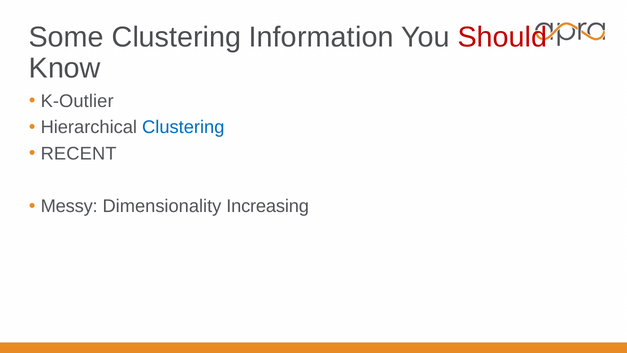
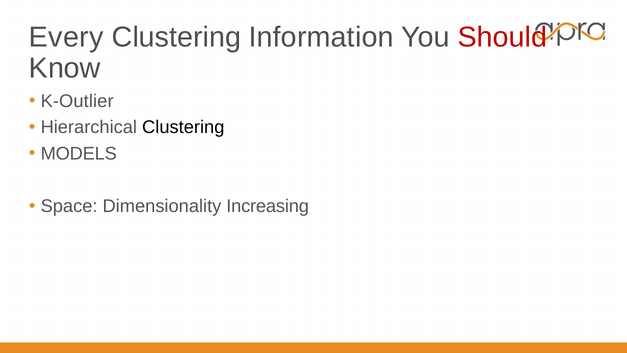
Some: Some -> Every (66, 37)
Clustering colour: blue -> black (183, 127)
RECENT: RECENT -> MODELS (79, 153)
Messy: Messy -> Space (69, 206)
